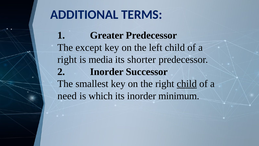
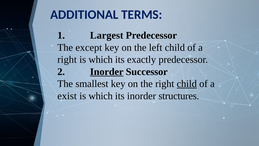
Greater: Greater -> Largest (107, 35)
media: media -> which (101, 59)
shorter: shorter -> exactly (142, 59)
Inorder underline: none -> present (107, 72)
need: need -> exist (67, 96)
minimum: minimum -> structures (179, 96)
